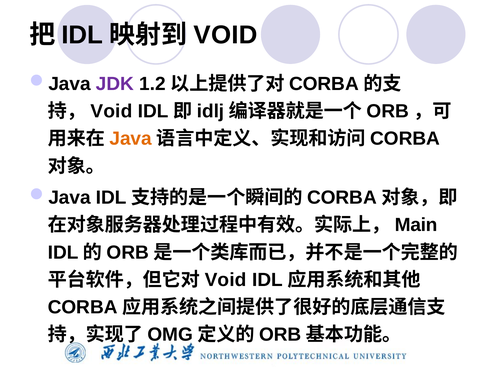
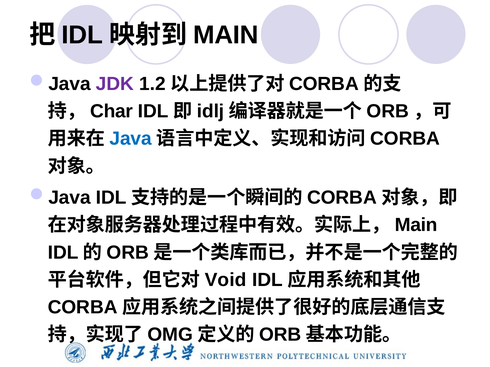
VOID: VOID -> MAIN (226, 35)
Void: Void -> Char (112, 111)
Java colour: orange -> blue (131, 139)
